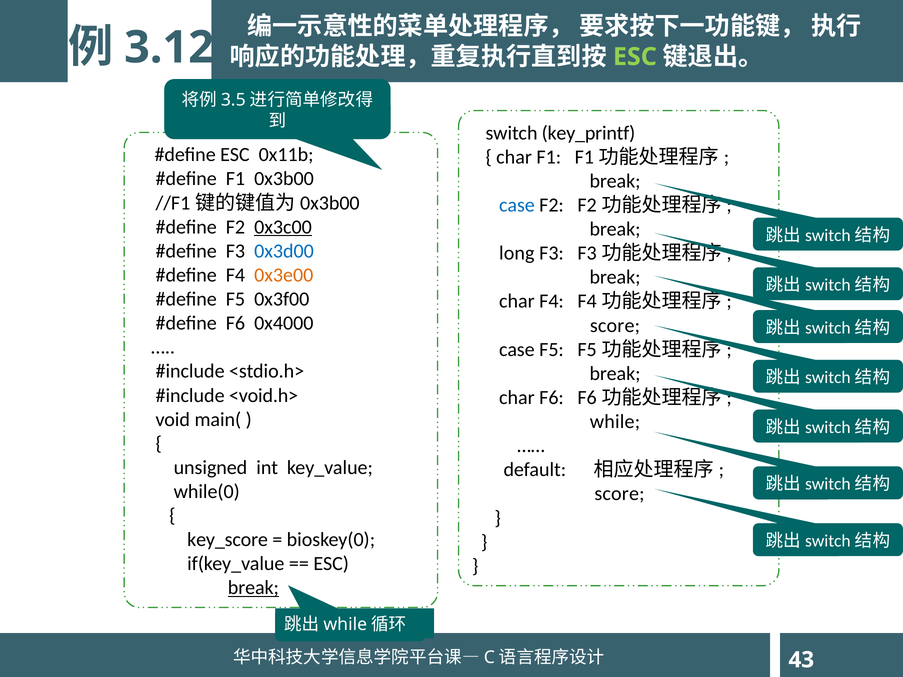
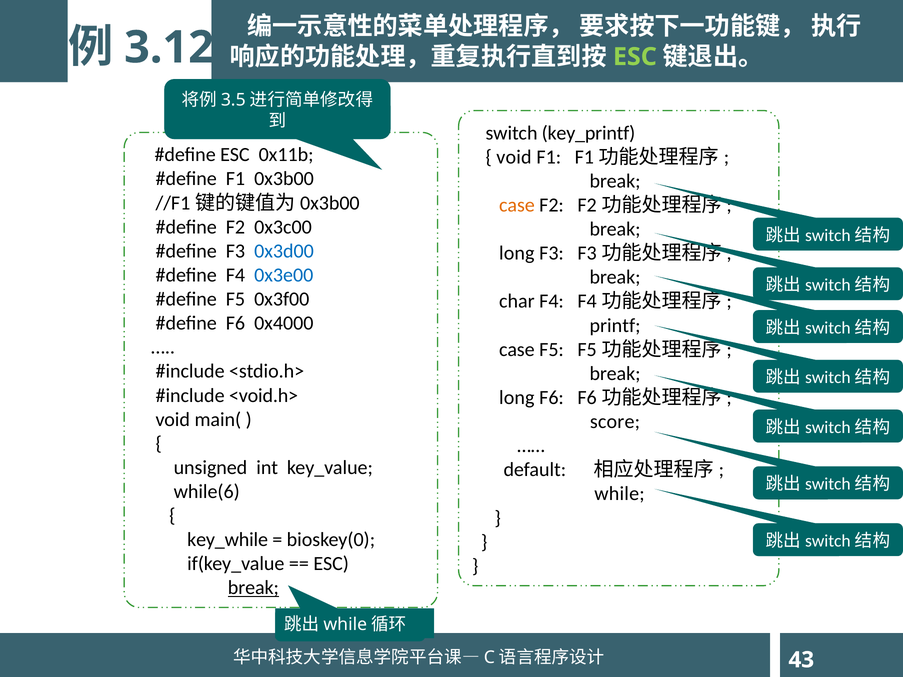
char: char -> void (514, 157)
case colour: blue -> orange (517, 205)
0x3c00 underline: present -> none (283, 227)
0x3e00 colour: orange -> blue (284, 275)
score: score -> printf (615, 326)
char: char -> long (517, 398)
while: while -> score (615, 422)
while(0: while(0 -> while(6 (207, 492)
score: score -> while (619, 494)
key_score: key_score -> key_while (228, 540)
